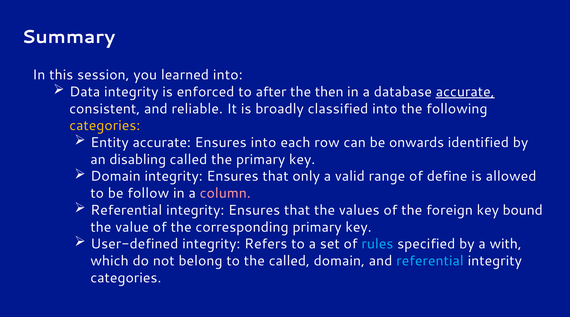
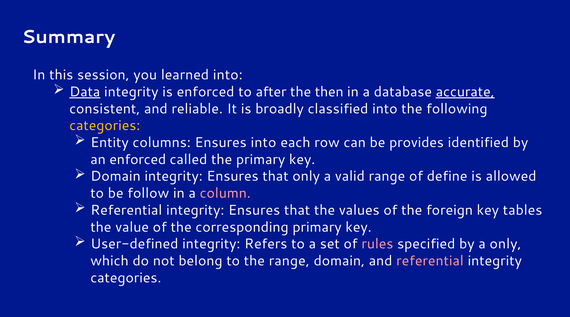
Data underline: none -> present (85, 92)
Entity accurate: accurate -> columns (162, 142)
onwards: onwards -> provides (417, 142)
an disabling: disabling -> enforced (138, 159)
bound: bound -> tables (523, 210)
rules colour: light blue -> pink (377, 244)
a with: with -> only (506, 244)
the called: called -> range (289, 261)
referential colour: light blue -> pink (430, 261)
